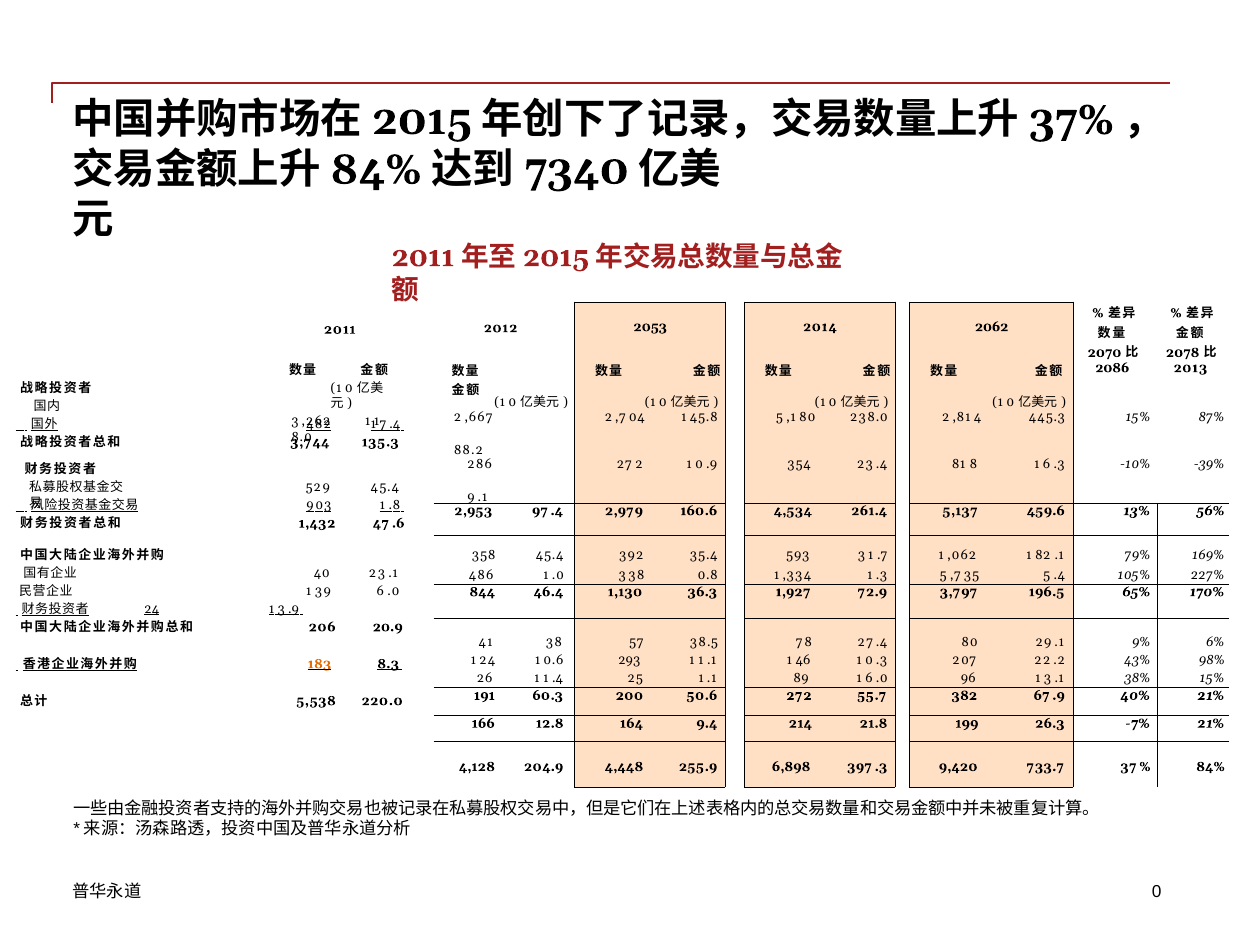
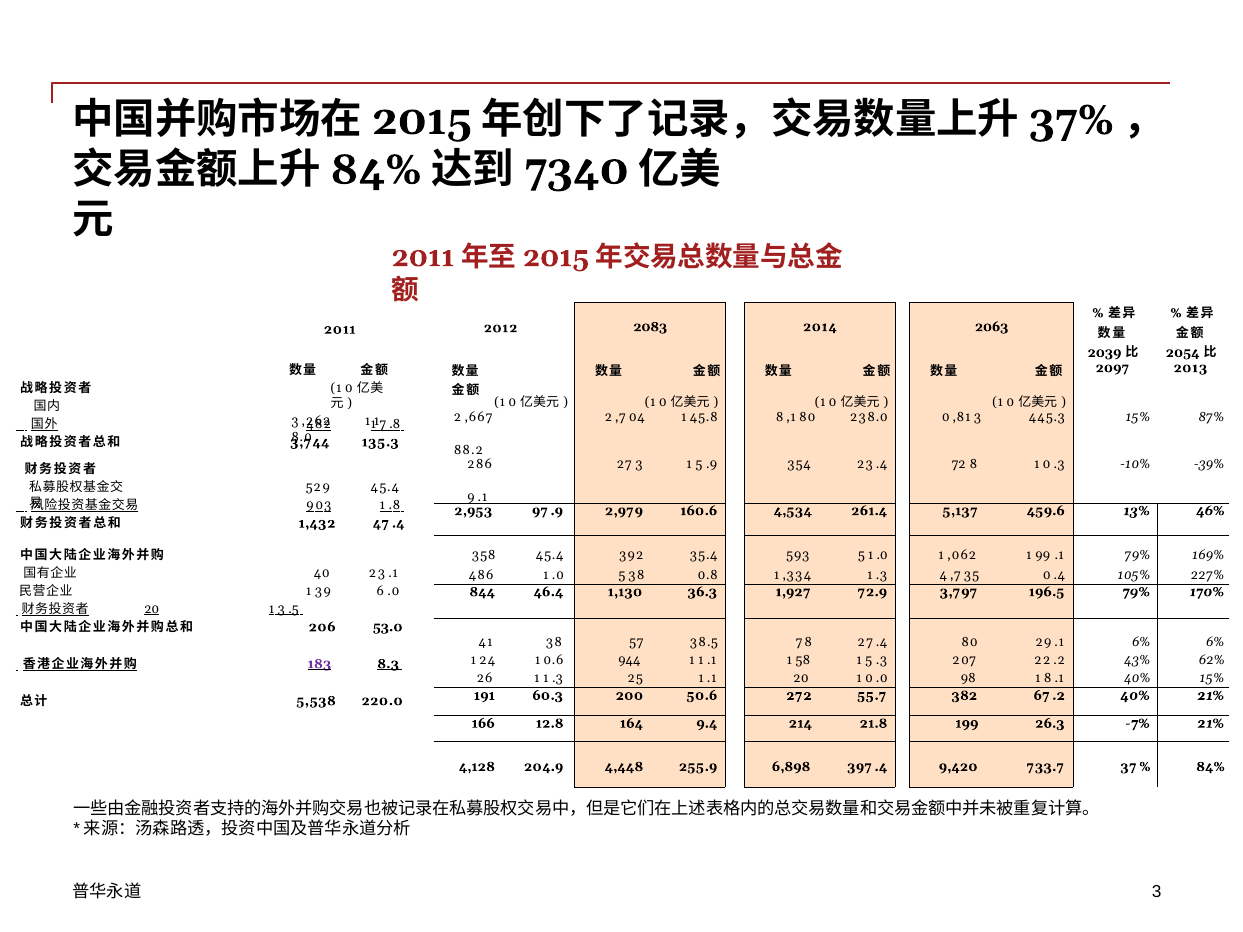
2053: 2053 -> 2083 (650, 327)
2062: 2062 -> 2063 (992, 327)
2070: 2070 -> 2039 (1105, 353)
2078: 2078 -> 2054 (1183, 353)
2086: 2086 -> 2097 (1112, 368)
45.8 5: 5 -> 8 (780, 418)
238.0 2: 2 -> 0 (946, 418)
,81 4: 4 -> 3 (978, 418)
7 .4: .4 -> .8 (395, 424)
27 2: 2 -> 3 (639, 464)
0: 0 -> 5 (699, 464)
81: 81 -> 72 (959, 464)
8 1 6: 6 -> 0 (1047, 464)
97 .4: .4 -> .9 (557, 511)
56%: 56% -> 46% (1210, 511)
47 .6: .6 -> .4 (398, 523)
593 3: 3 -> 5 (861, 556)
.7: .7 -> .0 (882, 556)
82: 82 -> 99 (1043, 556)
.0 3: 3 -> 5 (622, 575)
.3 5: 5 -> 4 (943, 575)
35 5: 5 -> 0 (1047, 575)
196.5 65%: 65% -> 79% (1136, 592)
24: 24 -> 20 (152, 609)
3 .9: .9 -> .5 (294, 609)
20.9: 20.9 -> 53.0 (388, 627)
.1 9%: 9% -> 6% (1141, 642)
293: 293 -> 944 (629, 661)
46: 46 -> 58 (803, 661)
0: 0 -> 5 (869, 661)
98%: 98% -> 62% (1212, 661)
183 colour: orange -> purple (319, 664)
1 1 .4: .4 -> .3 (558, 679)
.1 89: 89 -> 20 (801, 679)
6: 6 -> 0 (869, 679)
96: 96 -> 98 (968, 679)
3: 3 -> 8 (1048, 679)
.1 38%: 38% -> 40% (1137, 679)
67 .9: .9 -> .2 (1058, 696)
397 .3: .3 -> .4 (881, 767)
0: 0 -> 3 (1157, 892)
